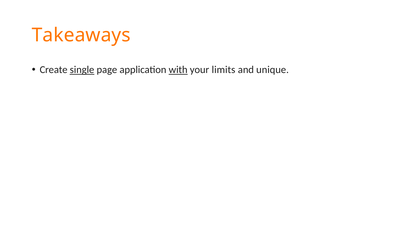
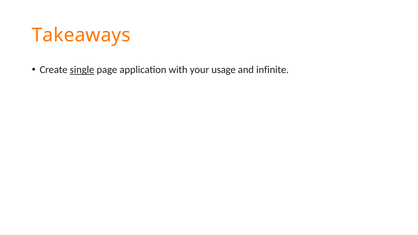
with underline: present -> none (178, 70)
limits: limits -> usage (224, 70)
unique: unique -> infinite (273, 70)
